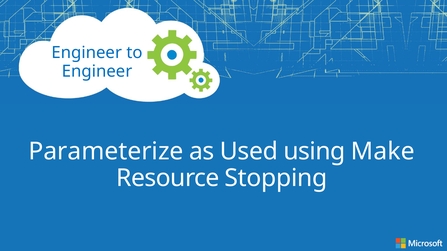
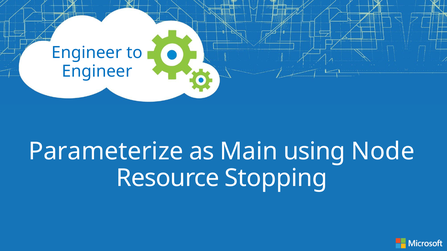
Used: Used -> Main (249, 152)
Make: Make -> Node (383, 152)
